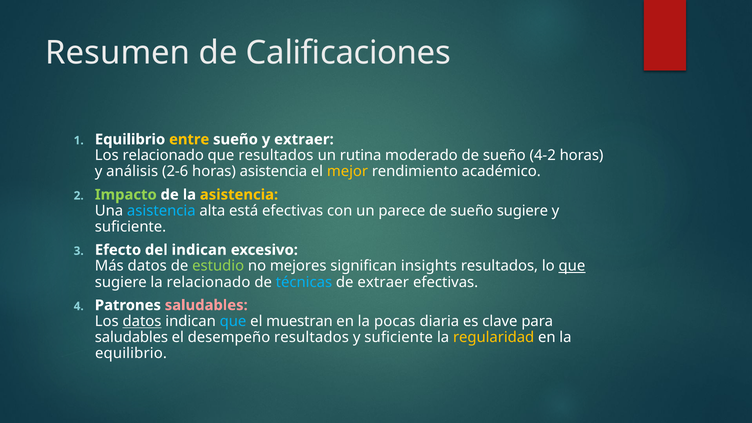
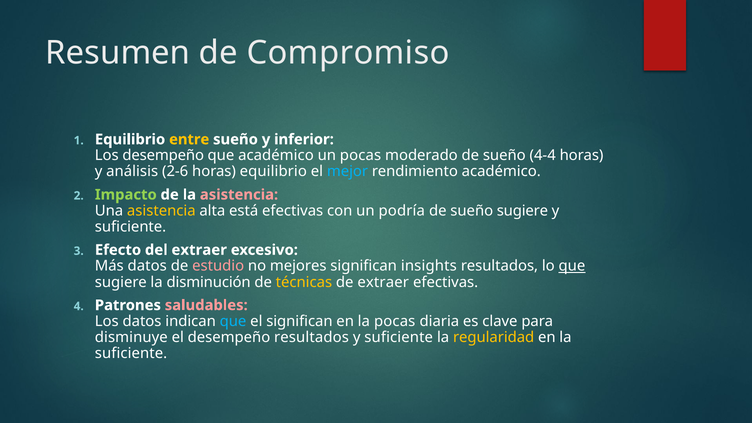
Calificaciones: Calificaciones -> Compromiso (348, 53)
y extraer: extraer -> inferior (304, 139)
Los relacionado: relacionado -> desempeño (163, 155)
que resultados: resultados -> académico (276, 155)
un rutina: rutina -> pocas (361, 155)
4-2: 4-2 -> 4-4 (543, 155)
horas asistencia: asistencia -> equilibrio (273, 172)
mejor colour: yellow -> light blue (348, 172)
asistencia colour: yellow -> pink (239, 195)
asistencia colour: light blue -> yellow (161, 211)
parece: parece -> podría (402, 211)
del indican: indican -> extraer (199, 250)
estudio colour: light green -> pink (218, 266)
la relacionado: relacionado -> disminución (209, 282)
técnicas colour: light blue -> yellow (304, 282)
datos underline: present -> none (142, 321)
el muestran: muestran -> significan (299, 321)
saludables: saludables -> disminuye (131, 337)
equilibrio: equilibrio -> suficiente (131, 353)
